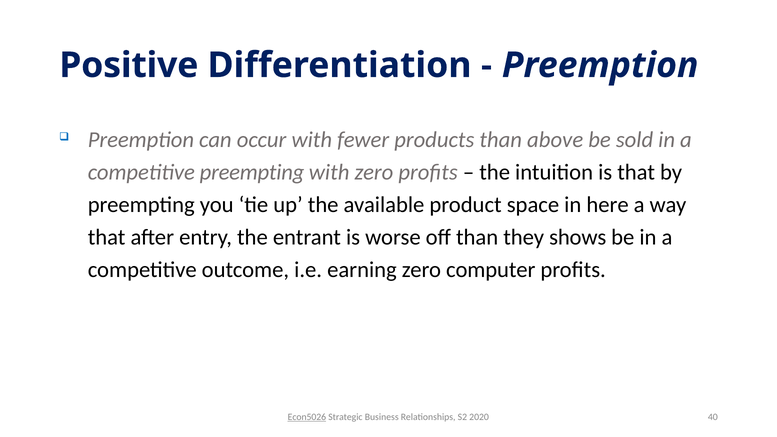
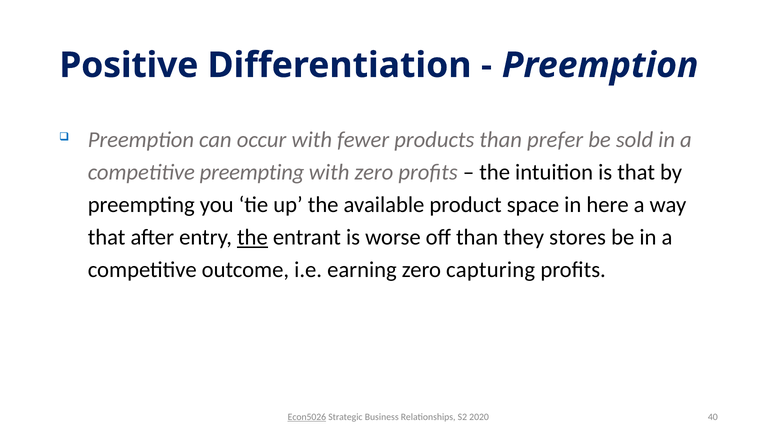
above: above -> prefer (555, 140)
the underline: none -> present (252, 237)
shows: shows -> stores (578, 237)
computer: computer -> capturing (491, 270)
